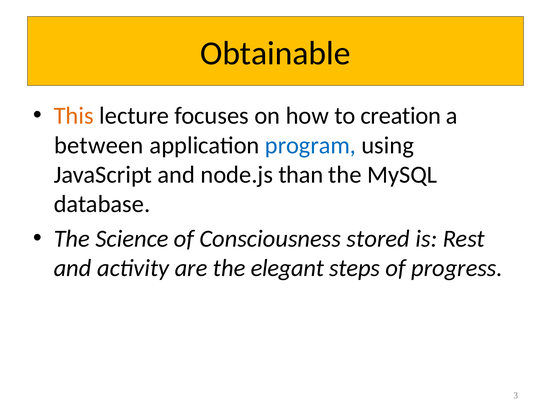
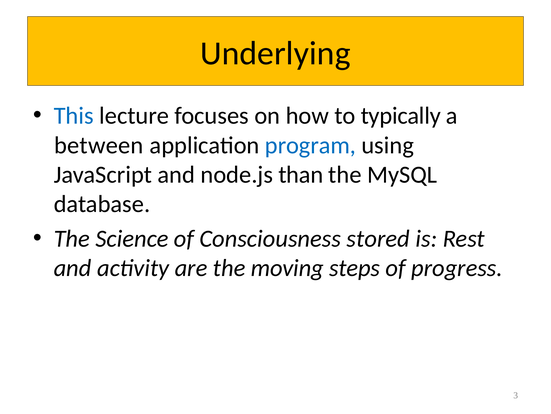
Obtainable: Obtainable -> Underlying (275, 53)
This colour: orange -> blue (74, 116)
creation: creation -> typically (401, 116)
elegant: elegant -> moving (287, 268)
